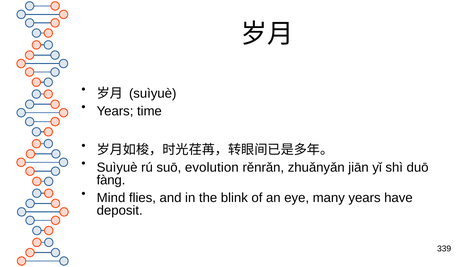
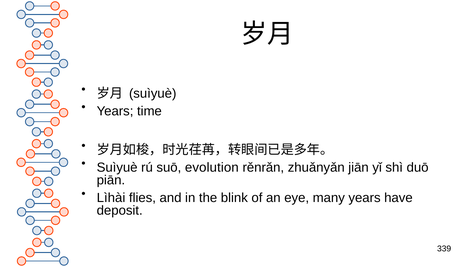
fàng: fàng -> piān (111, 180)
Mind: Mind -> Lìhài (111, 198)
